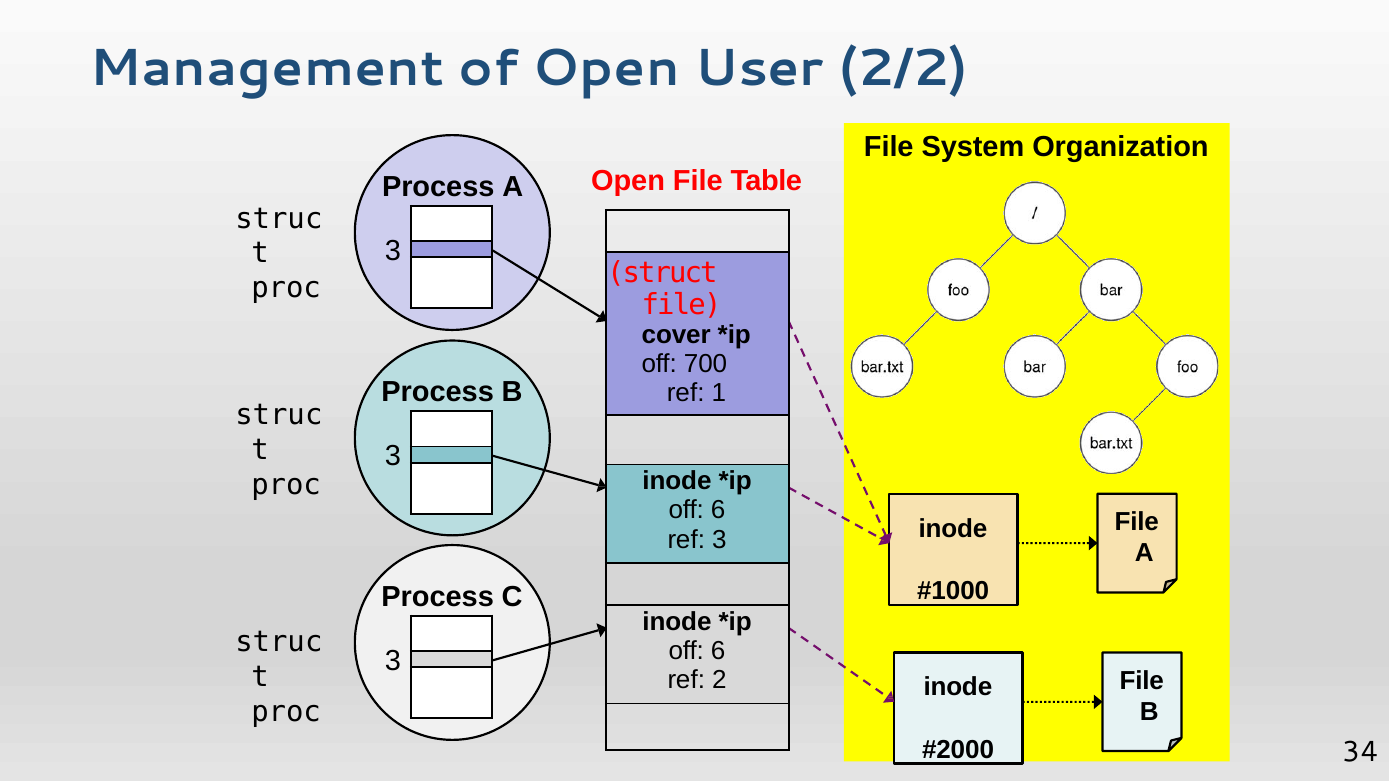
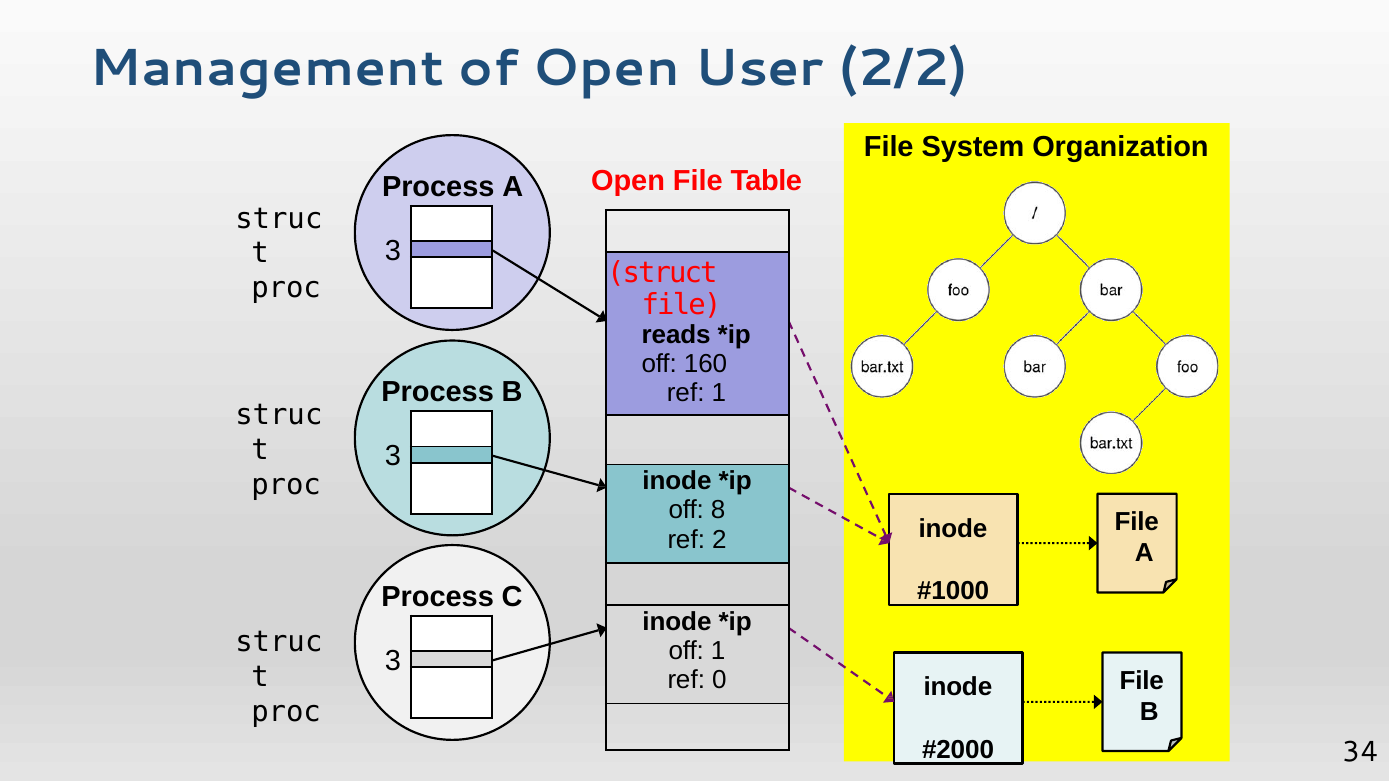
cover: cover -> reads (676, 335)
700: 700 -> 160 (706, 364)
6: 6 -> 8 (718, 511)
ref 3: 3 -> 2 (719, 540)
6: 6 -> 1 (718, 651)
2: 2 -> 0 (719, 680)
